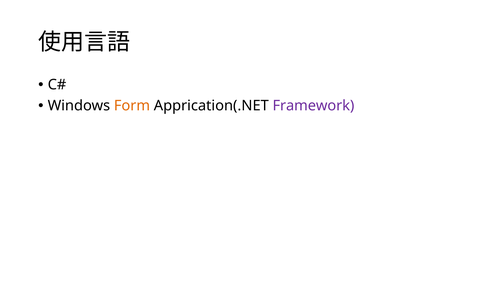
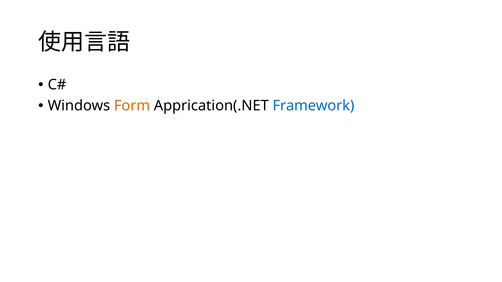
Framework colour: purple -> blue (313, 106)
